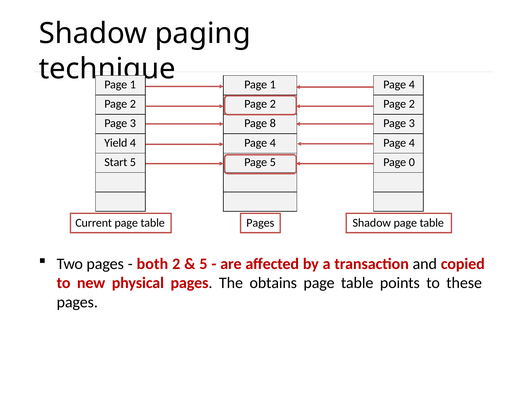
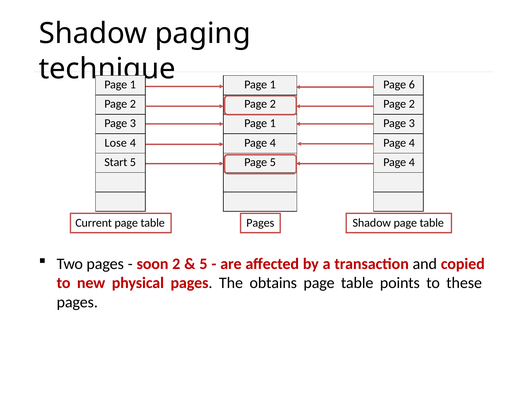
4: 4 -> 6 (412, 85)
8: 8 -> 1 (273, 123)
Yield: Yield -> Lose (116, 143)
0: 0 -> 4 (412, 162)
both: both -> soon (153, 264)
